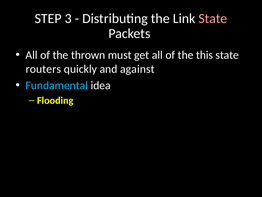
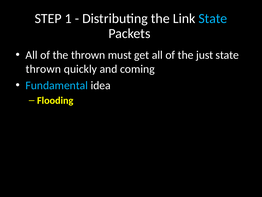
3: 3 -> 1 (68, 19)
State colour: pink -> light blue (213, 19)
this: this -> just (205, 55)
routers: routers -> thrown (43, 69)
against: against -> coming (137, 69)
